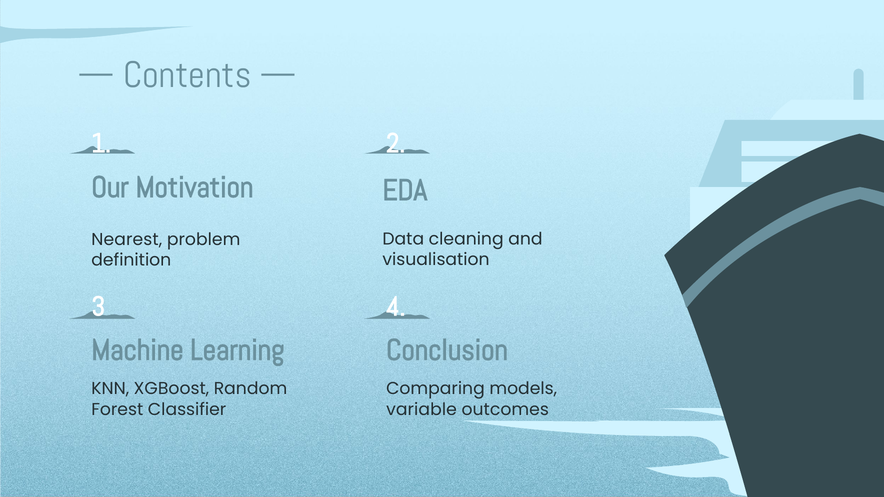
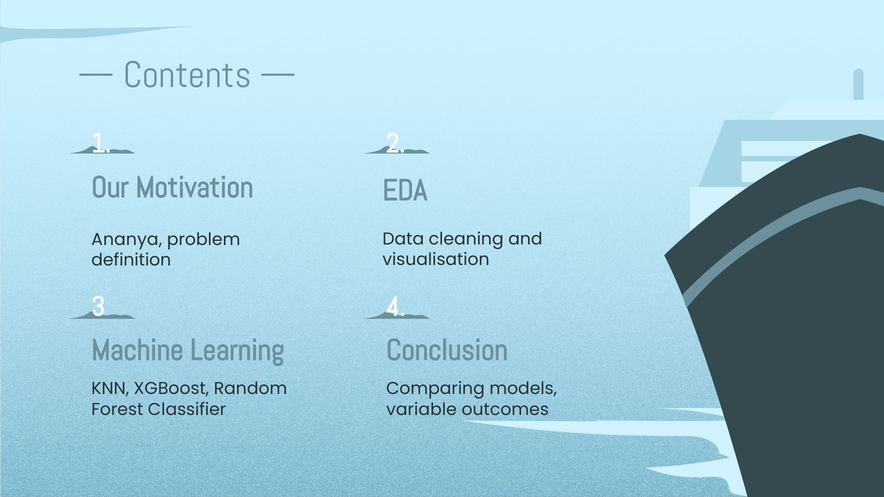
Nearest: Nearest -> Ananya (127, 239)
